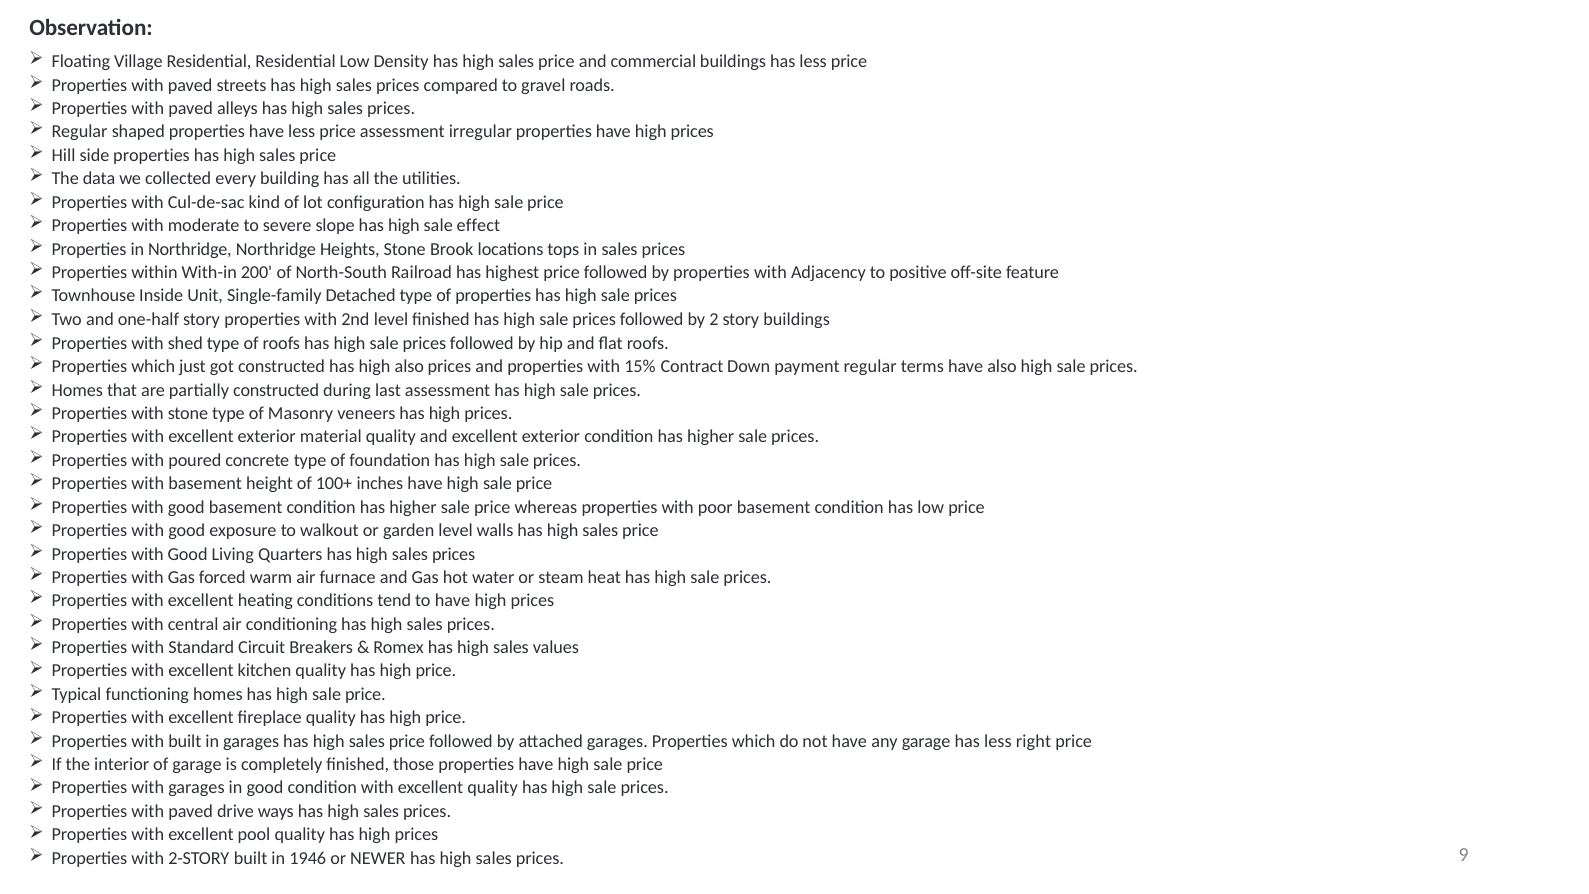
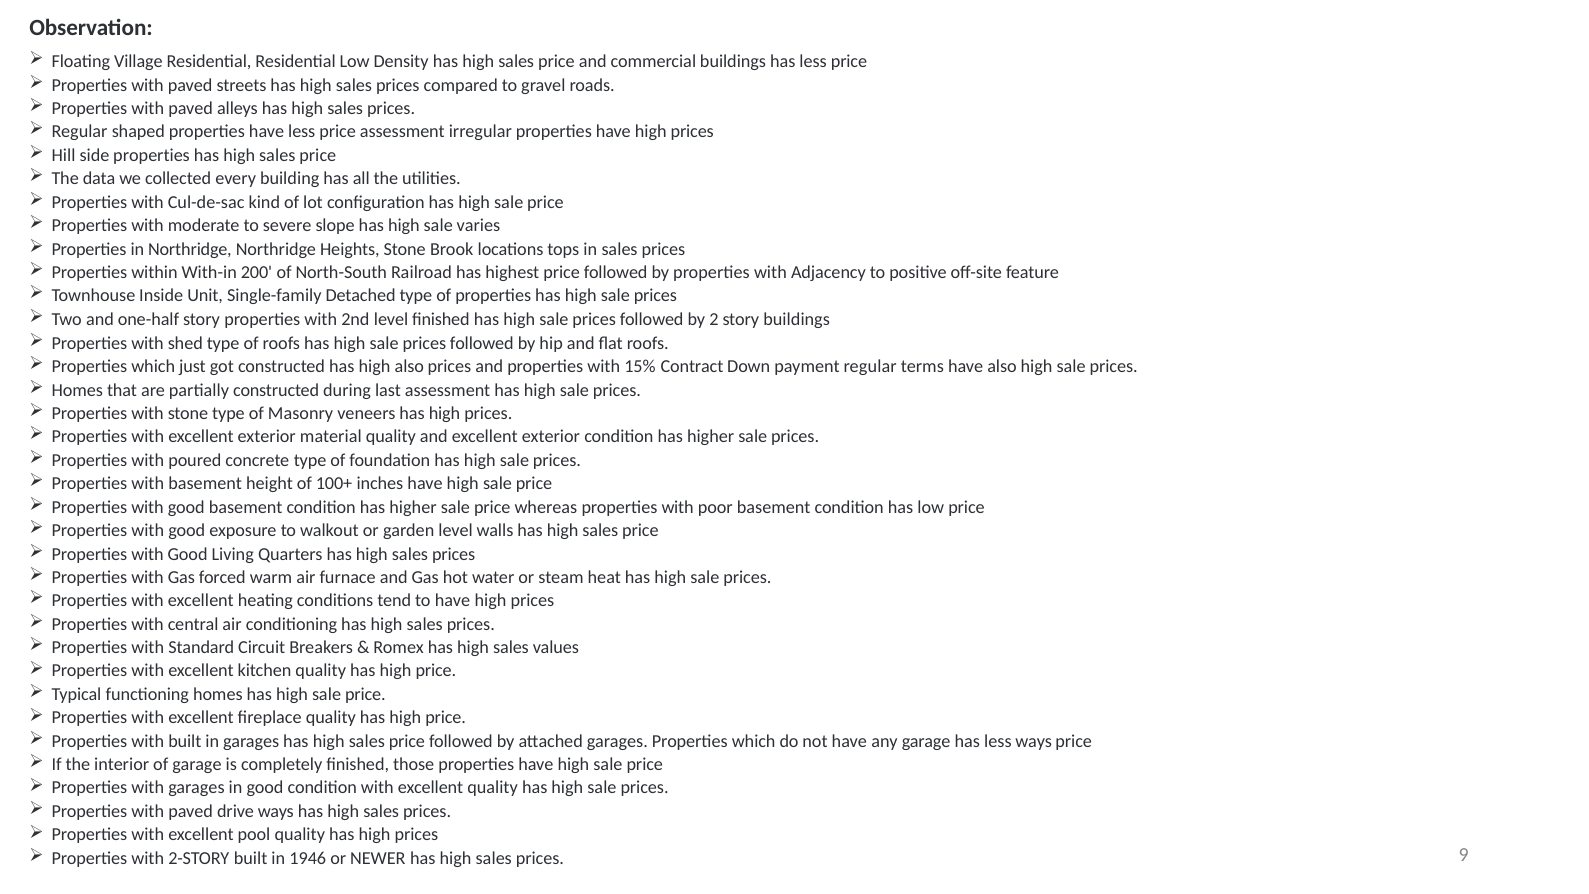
effect: effect -> varies (478, 226)
less right: right -> ways (1034, 741)
